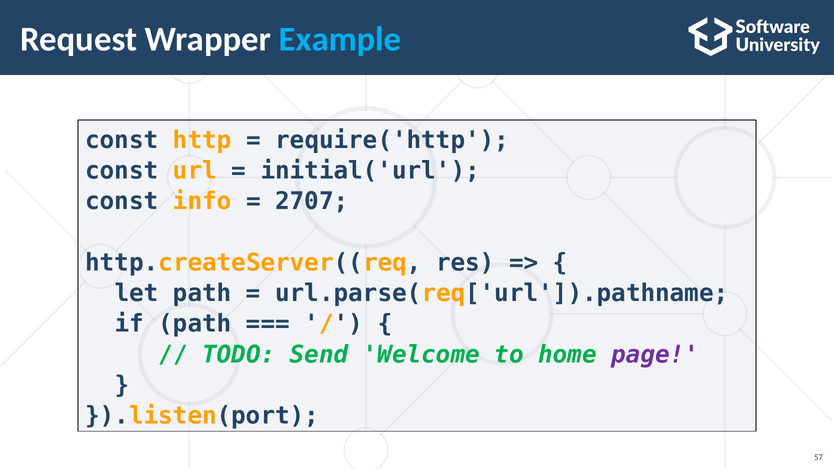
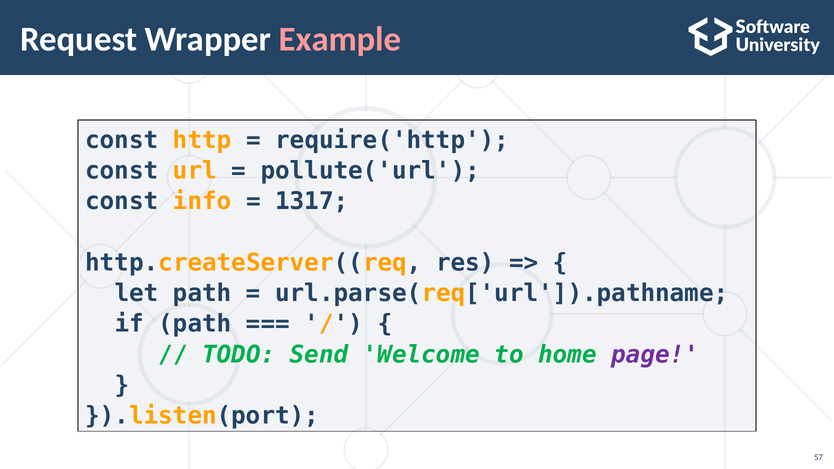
Example colour: light blue -> pink (340, 40)
initial('url: initial('url -> pollute('url (370, 171)
2707: 2707 -> 1317 (312, 201)
